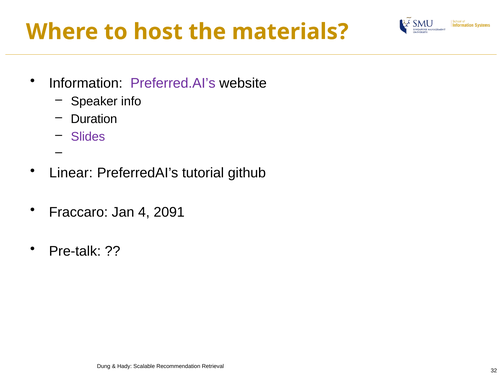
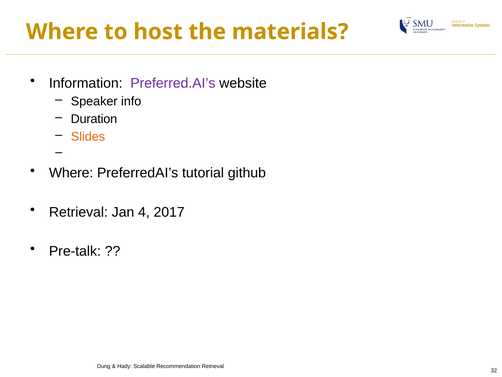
Slides colour: purple -> orange (88, 136)
Linear: Linear -> Where (71, 173)
Fraccaro: Fraccaro -> Retrieval (78, 212)
2091: 2091 -> 2017 (169, 212)
